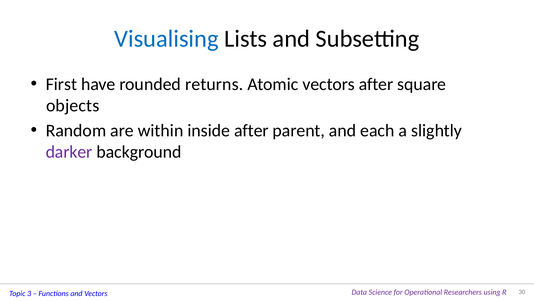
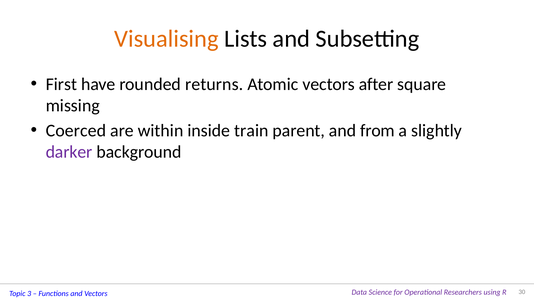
Visualising colour: blue -> orange (166, 39)
objects: objects -> missing (73, 105)
Random: Random -> Coerced (76, 130)
inside after: after -> train (251, 130)
each: each -> from (377, 130)
